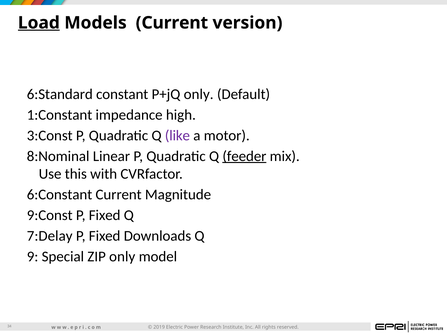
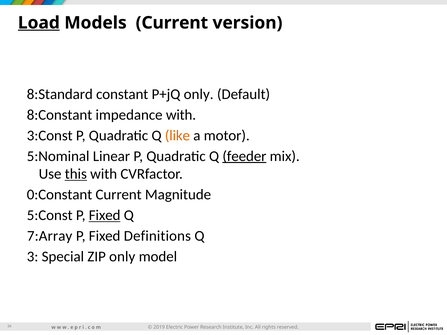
6:Standard: 6:Standard -> 8:Standard (60, 94)
1:Constant: 1:Constant -> 8:Constant (60, 115)
impedance high: high -> with (181, 115)
like colour: purple -> orange (177, 136)
8:Nominal: 8:Nominal -> 5:Nominal (58, 156)
this underline: none -> present (76, 174)
6:Constant: 6:Constant -> 0:Constant (60, 195)
9:Const: 9:Const -> 5:Const (50, 215)
Fixed underline: none -> present (105, 215)
7:Delay: 7:Delay -> 7:Array (50, 236)
Downloads: Downloads -> Definitions (157, 236)
9: 9 -> 3 (33, 257)
